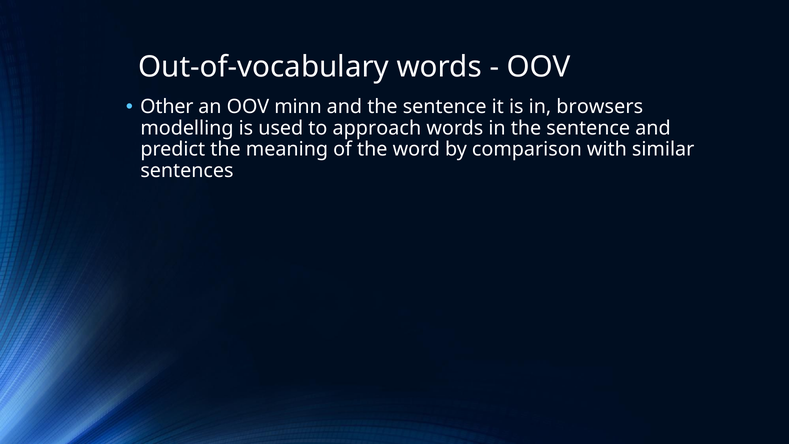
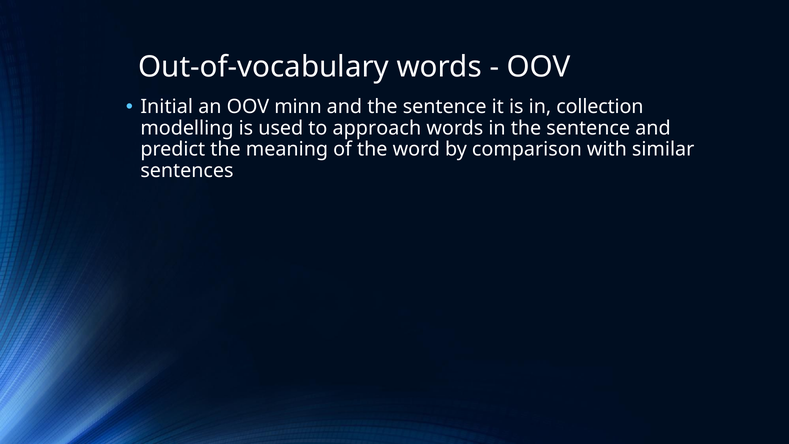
Other: Other -> Initial (167, 107)
browsers: browsers -> collection (600, 107)
